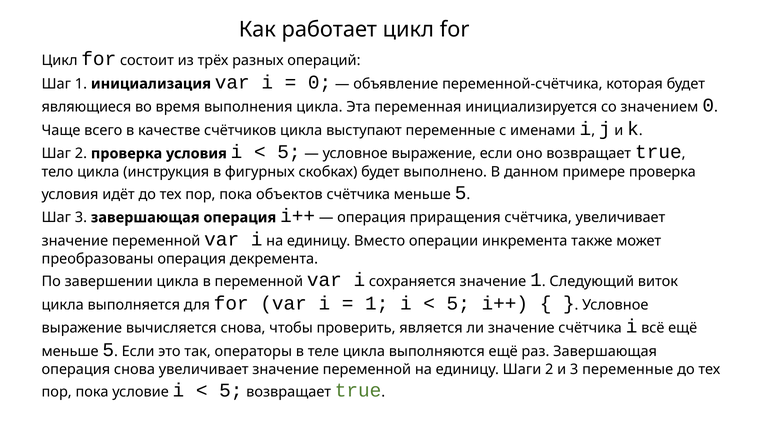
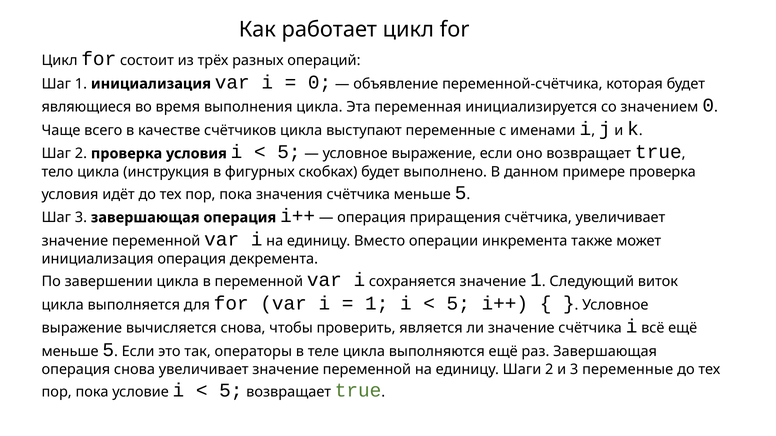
объектов: объектов -> значения (289, 194)
преобразованы: преобразованы -> инициализация (98, 259)
